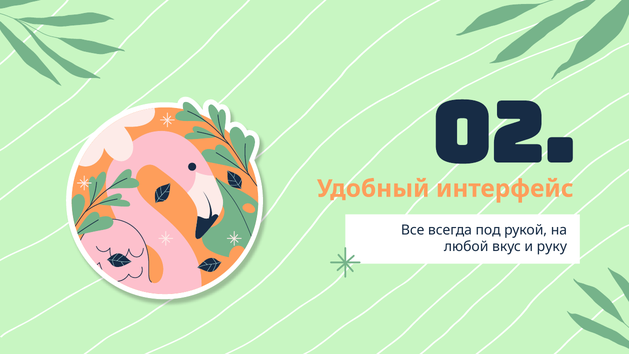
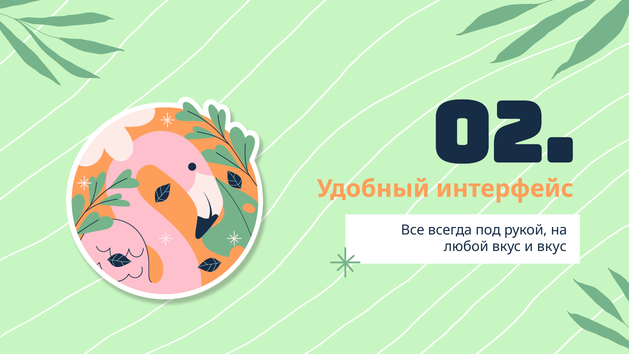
и руку: руку -> вкус (552, 247)
